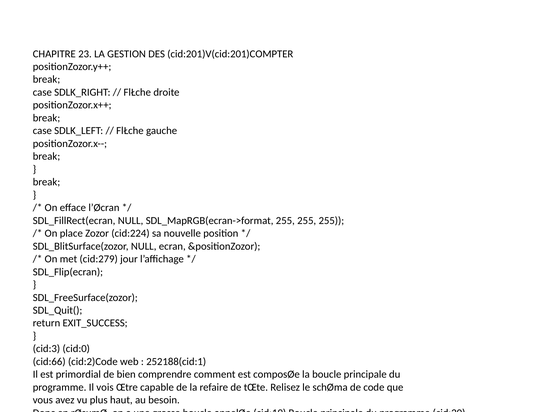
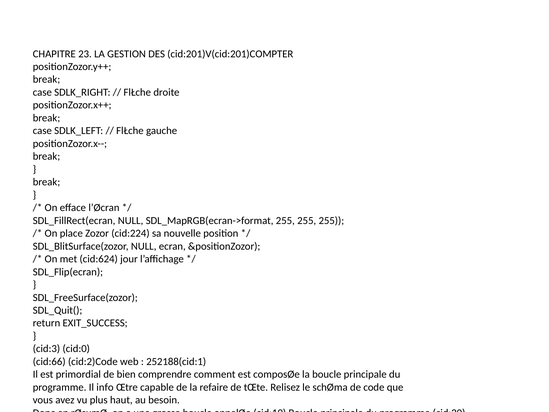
cid:279: cid:279 -> cid:624 (99, 259)
vois: vois -> info (105, 387)
